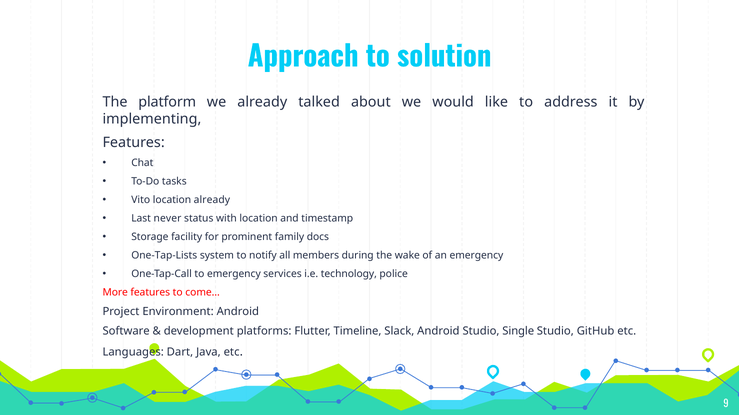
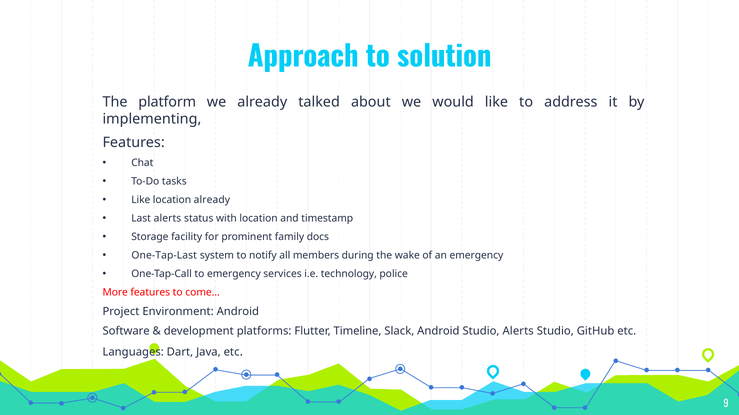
Vito: Vito -> Like (141, 200)
Last never: never -> alerts (167, 219)
One-Tap-Lists: One-Tap-Lists -> One-Tap-Last (164, 256)
Studio Single: Single -> Alerts (518, 332)
